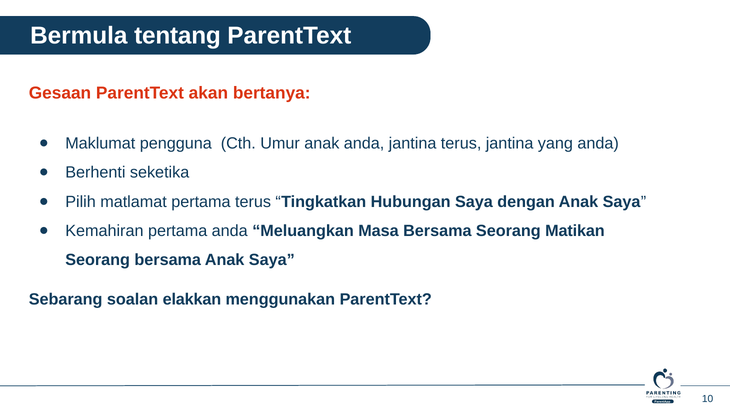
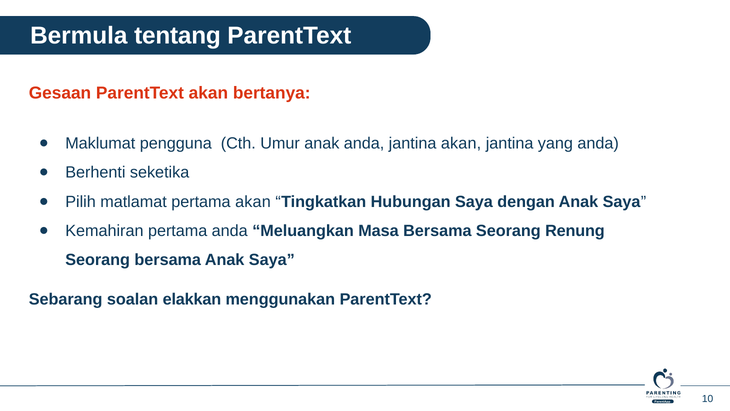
jantina terus: terus -> akan (461, 143)
pertama terus: terus -> akan (253, 202)
Matikan: Matikan -> Renung (575, 231)
